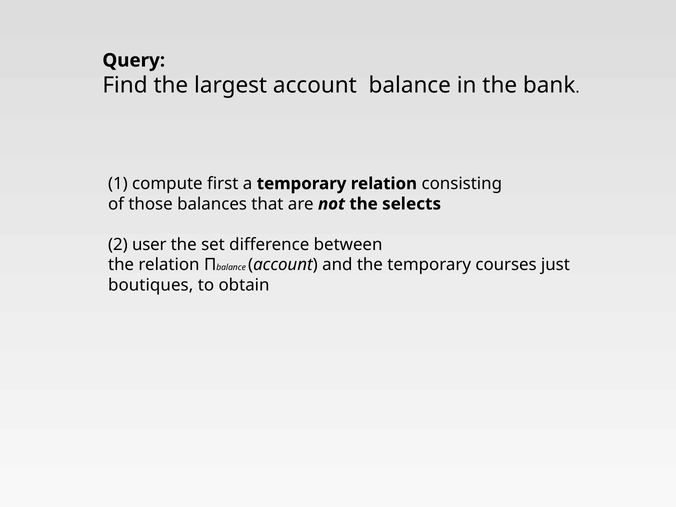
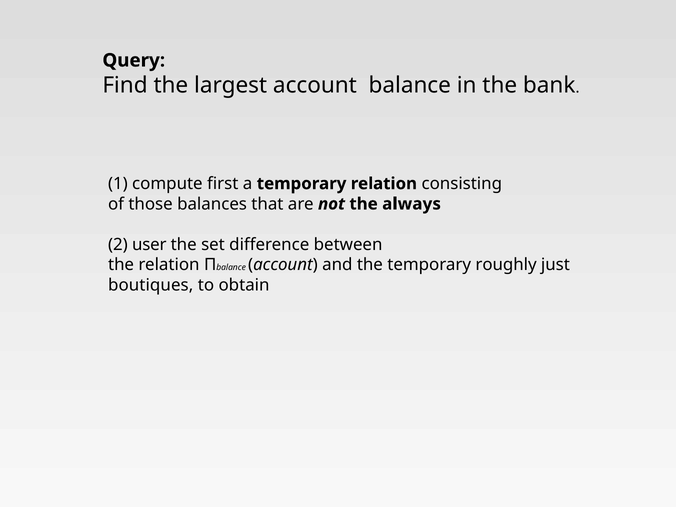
selects: selects -> always (412, 204)
courses: courses -> roughly (506, 265)
